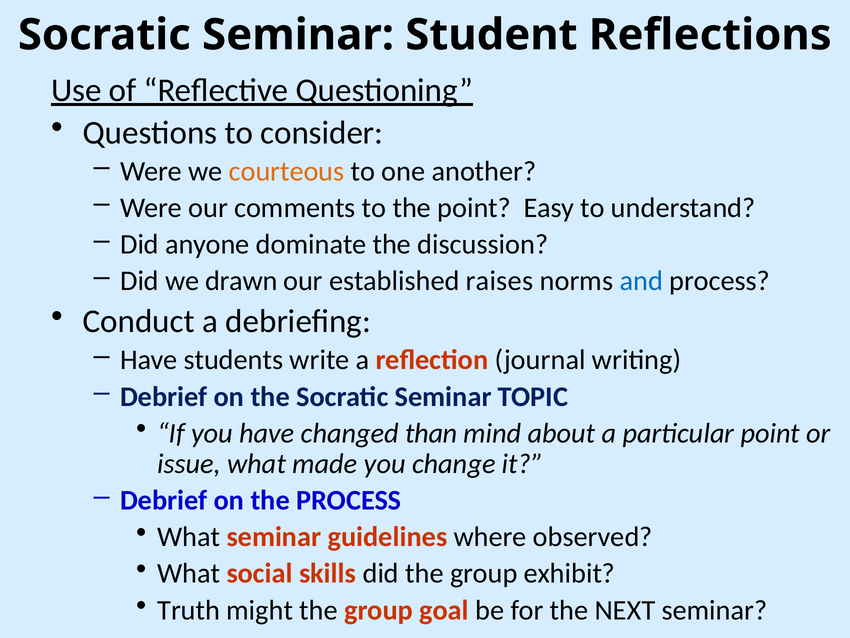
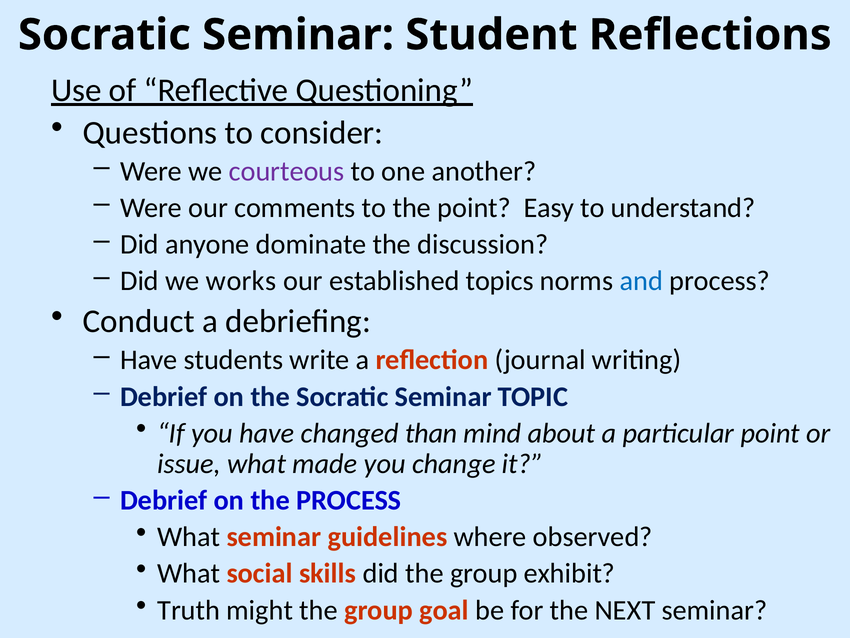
courteous colour: orange -> purple (287, 171)
drawn: drawn -> works (241, 281)
raises: raises -> topics (500, 281)
